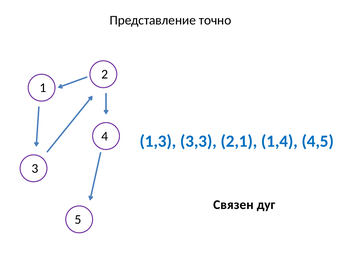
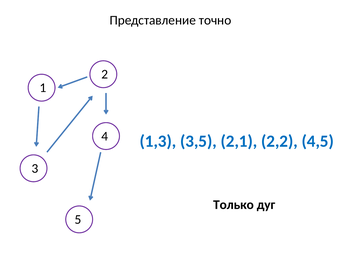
3,3: 3,3 -> 3,5 (198, 141)
1,4: 1,4 -> 2,2 (279, 141)
Связен: Связен -> Только (233, 205)
